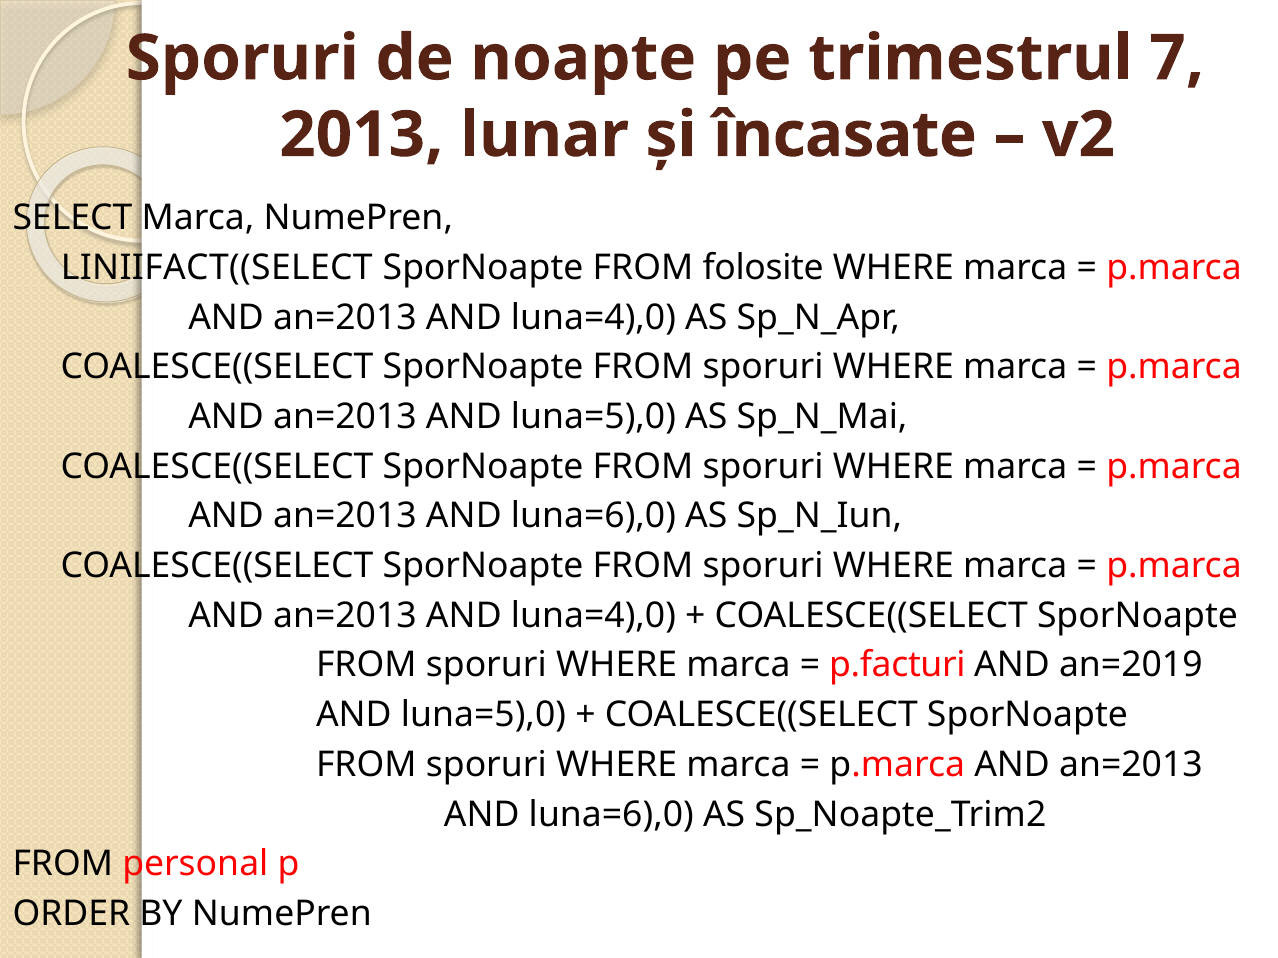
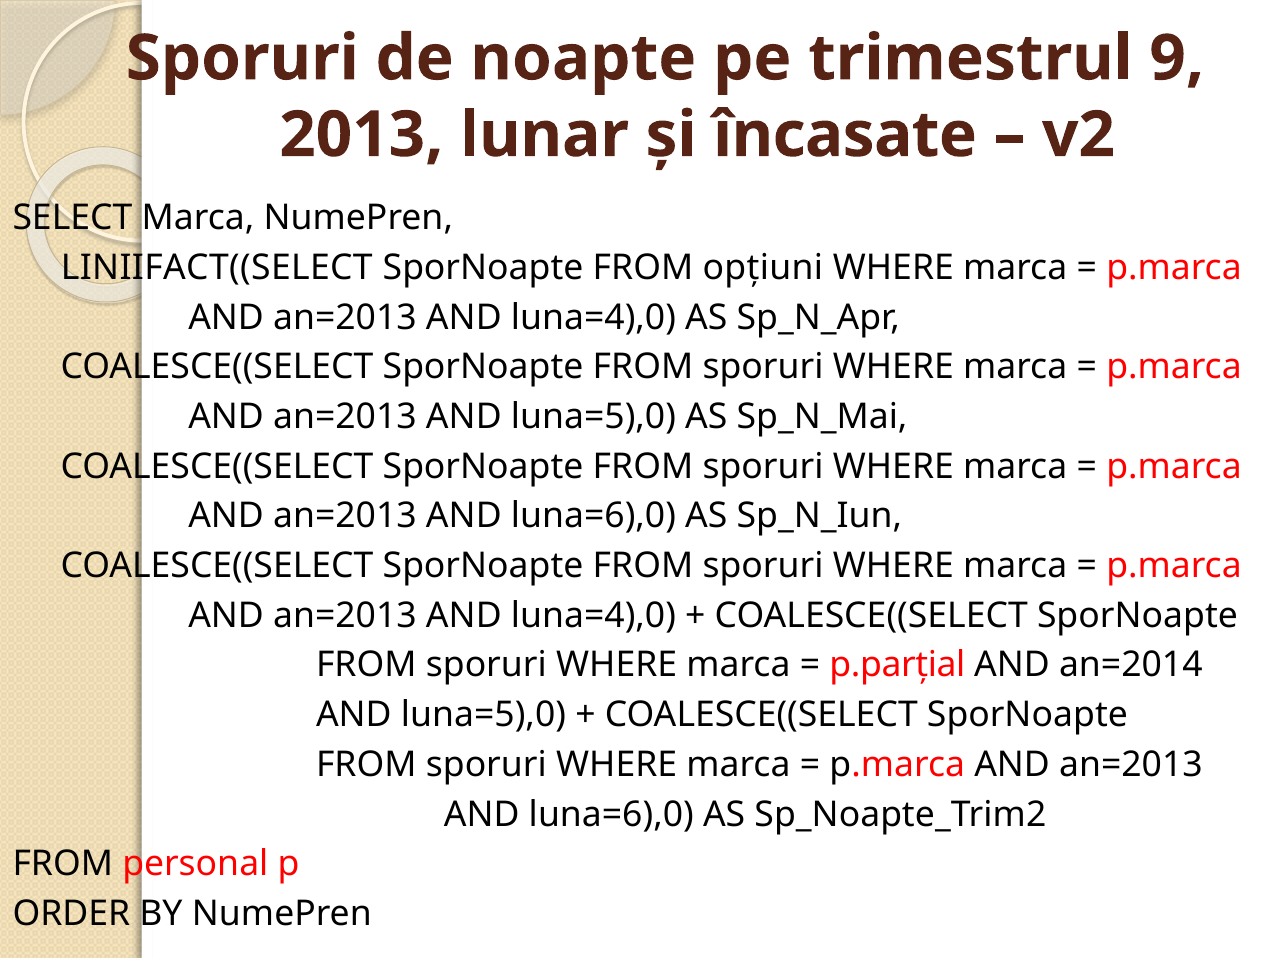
7: 7 -> 9 (1177, 58)
folosite: folosite -> opţiuni (763, 268)
p.facturi: p.facturi -> p.parţial (897, 666)
an=2019: an=2019 -> an=2014 (1131, 666)
